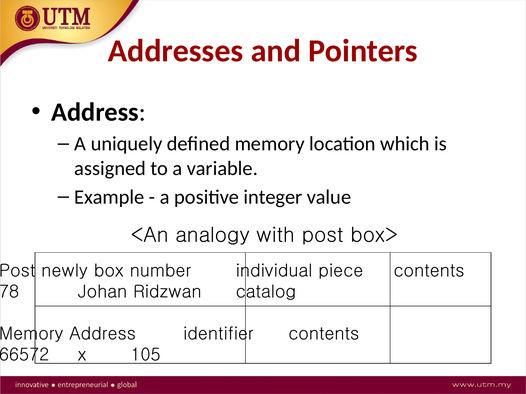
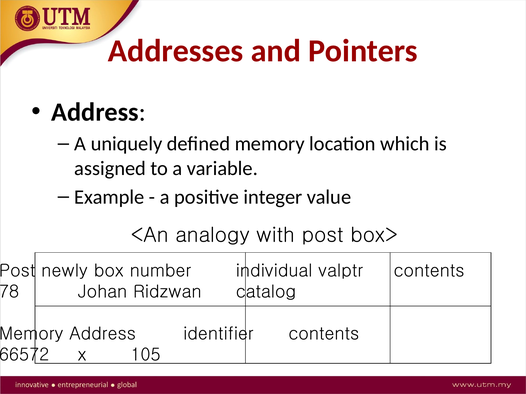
piece: piece -> valptr (341, 271)
